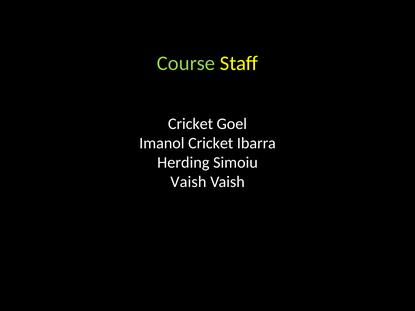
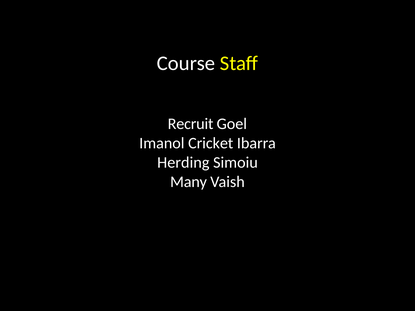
Course colour: light green -> white (186, 63)
Cricket: Cricket -> Recruit (191, 124)
Vaish: Vaish -> Many (189, 182)
